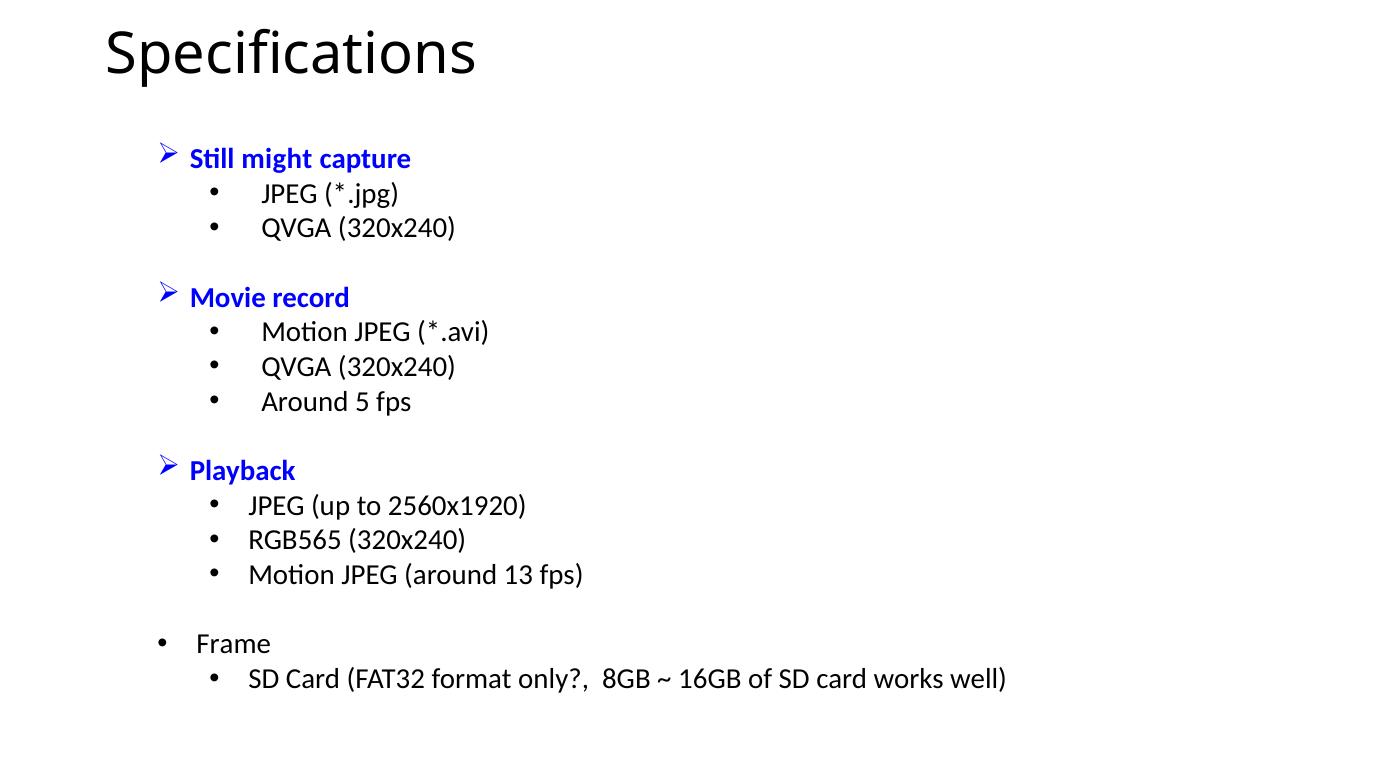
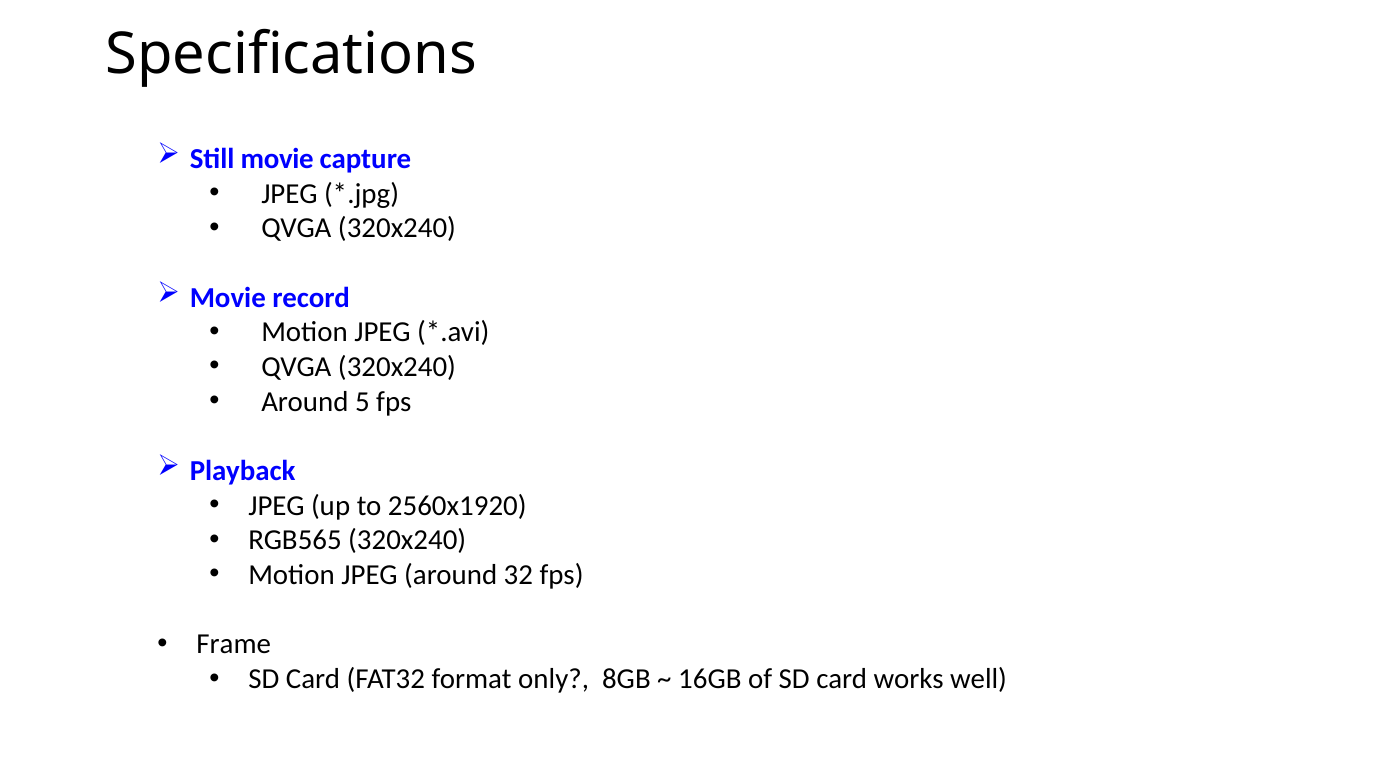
Still might: might -> movie (277, 159)
13: 13 -> 32 (518, 575)
